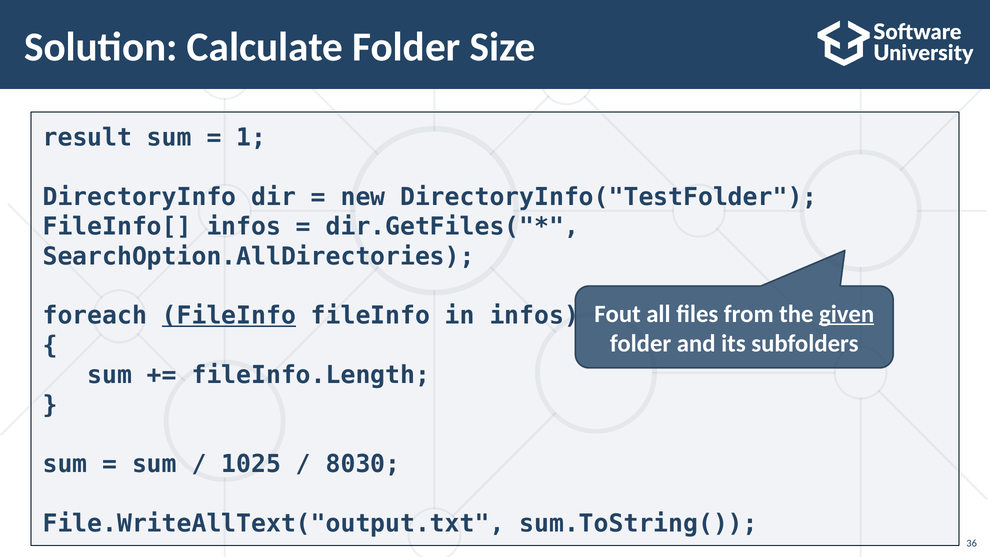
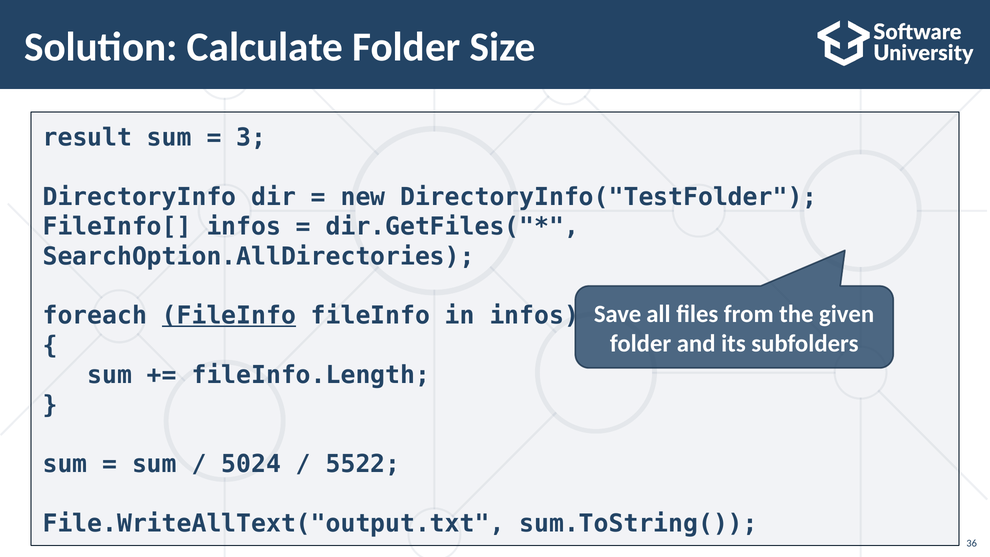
1: 1 -> 3 (251, 137)
Fout: Fout -> Save (618, 314)
given underline: present -> none (847, 314)
1025: 1025 -> 5024 (251, 464)
8030: 8030 -> 5522 (363, 464)
